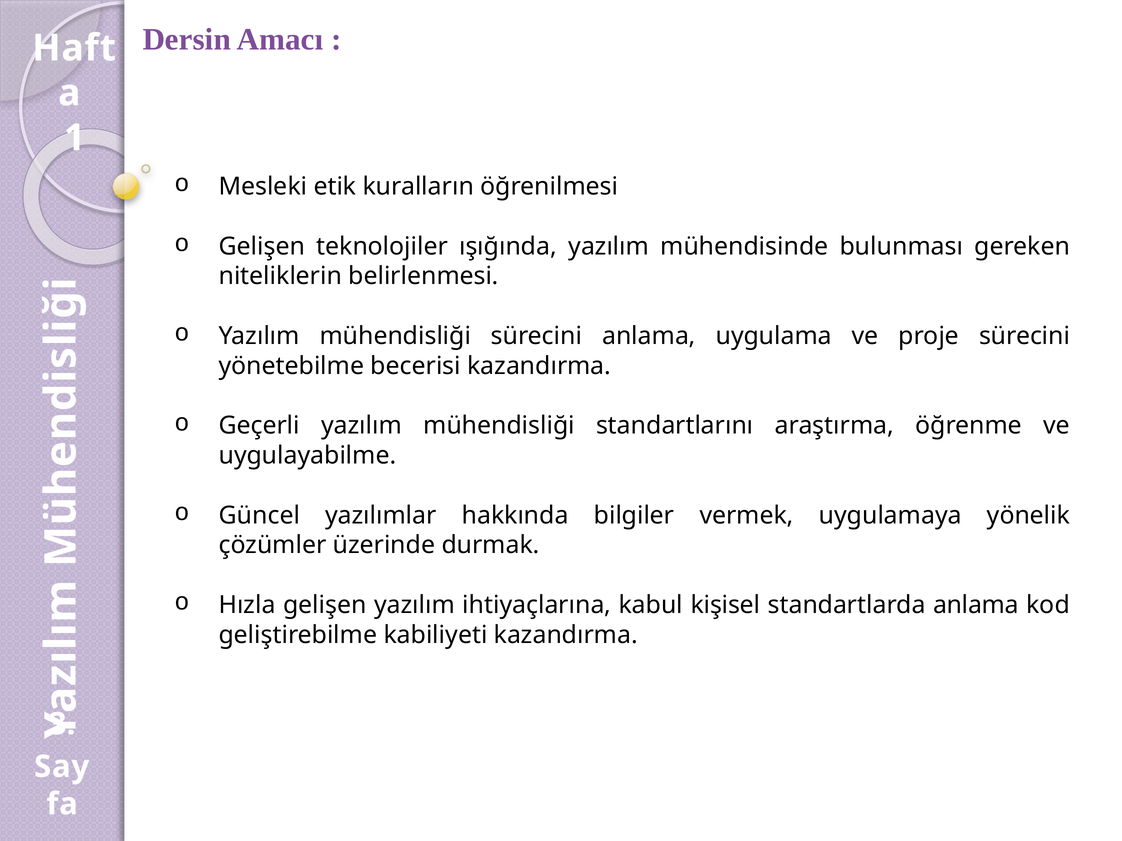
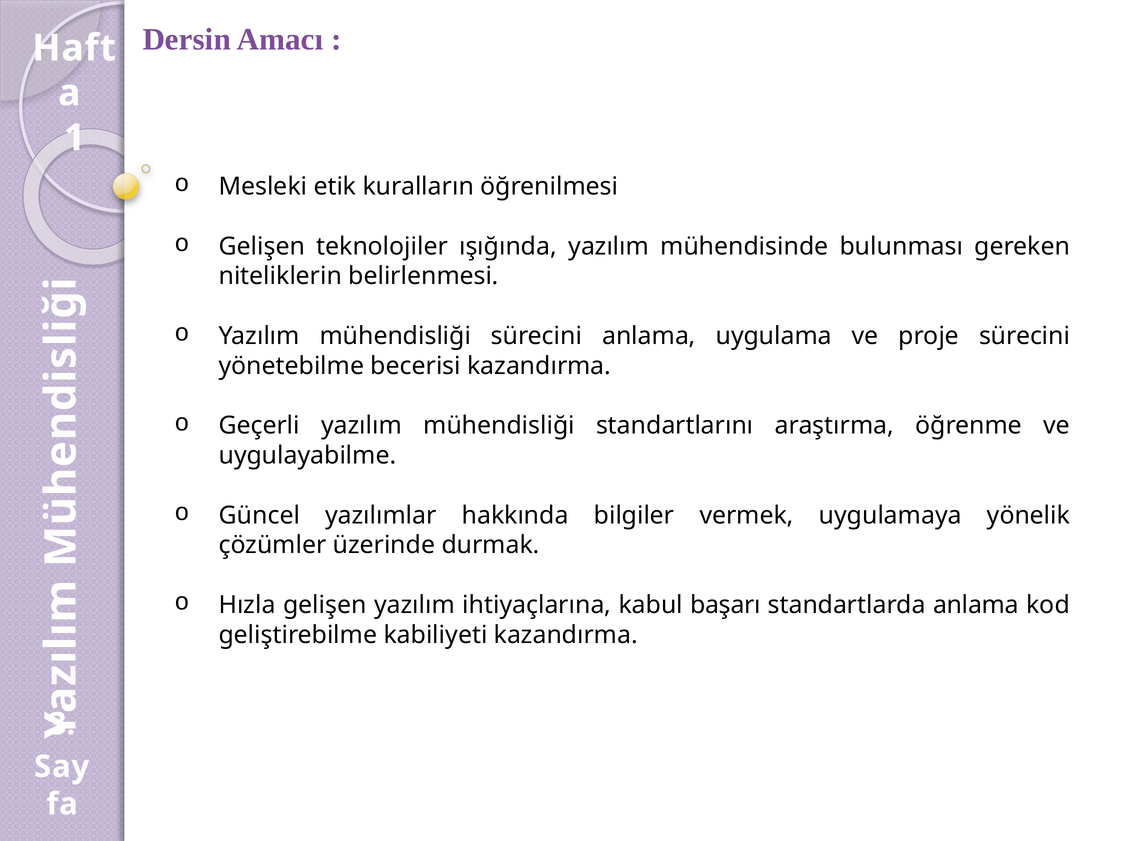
kişisel: kişisel -> başarı (725, 605)
